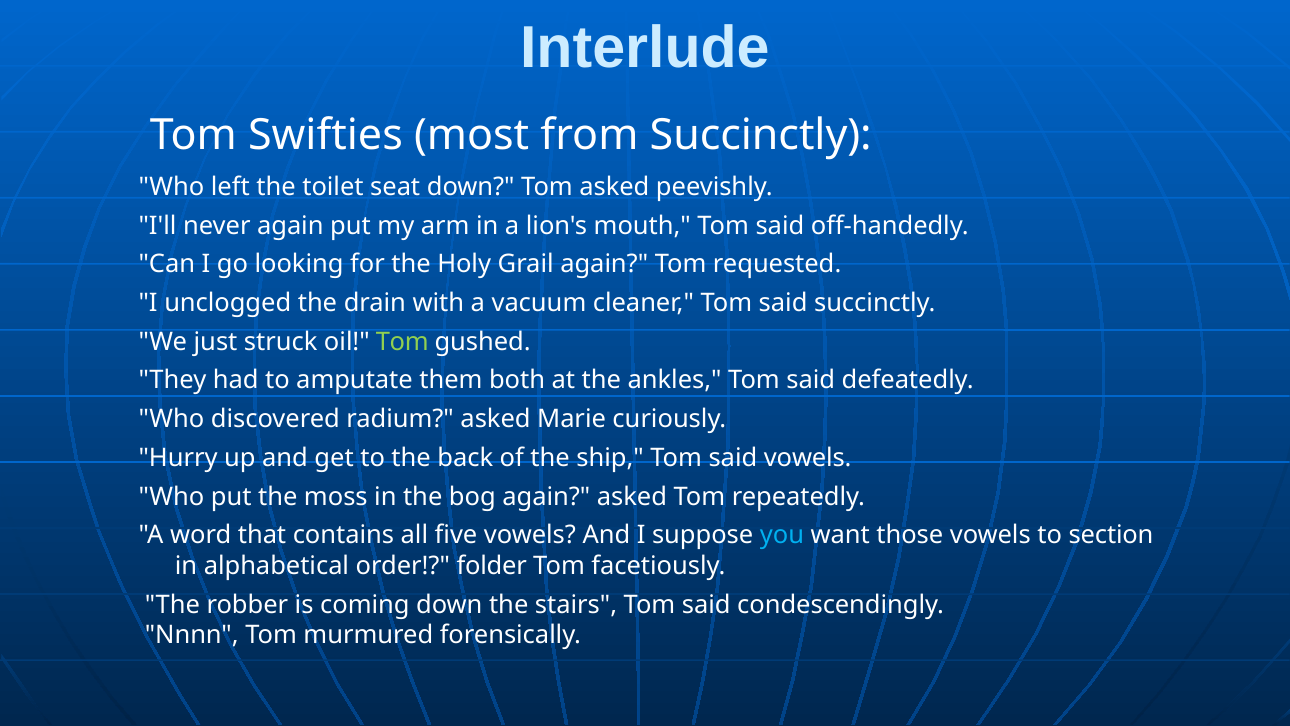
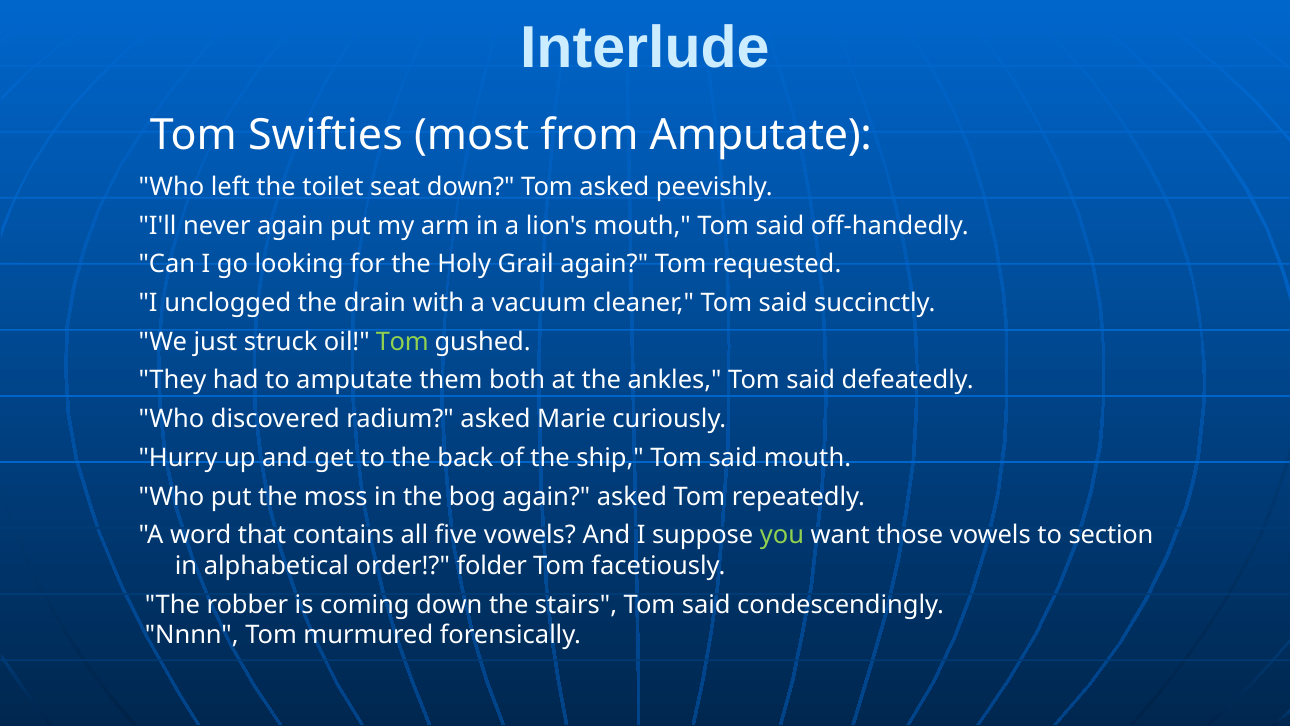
from Succinctly: Succinctly -> Amputate (761, 135)
said vowels: vowels -> mouth (808, 458)
you colour: light blue -> light green (782, 535)
